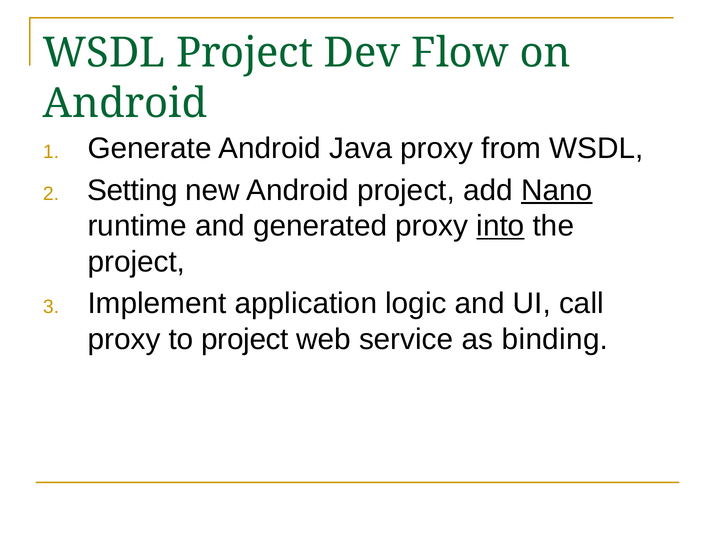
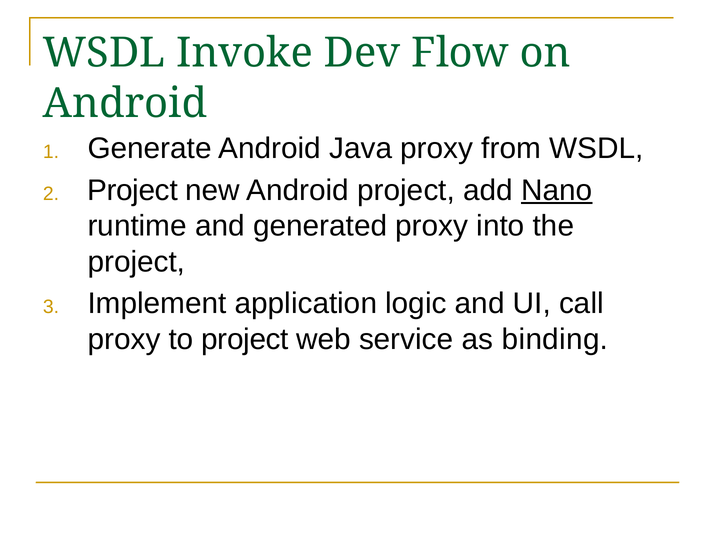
WSDL Project: Project -> Invoke (245, 53)
Setting: Setting -> Project (132, 190)
into underline: present -> none (500, 226)
